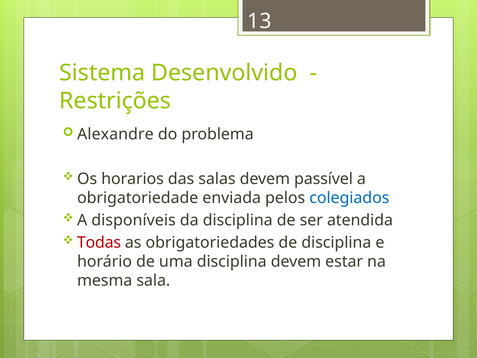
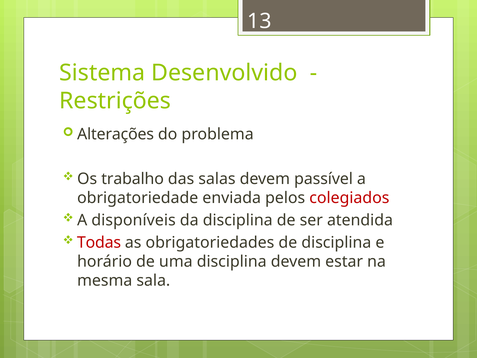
Alexandre: Alexandre -> Alterações (116, 134)
horarios: horarios -> trabalho (133, 179)
colegiados colour: blue -> red (349, 198)
